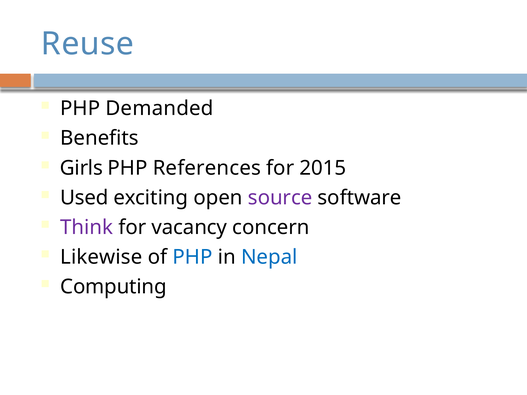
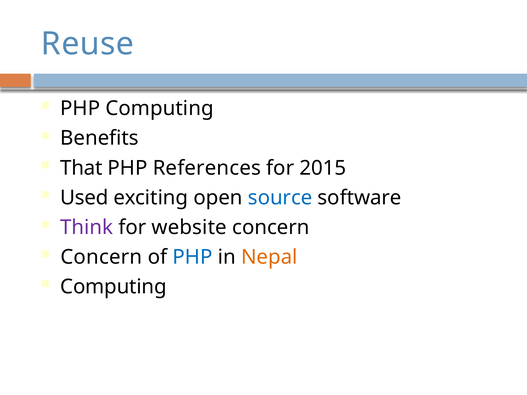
PHP Demanded: Demanded -> Computing (160, 109)
Girls: Girls -> That (81, 168)
source colour: purple -> blue (280, 198)
vacancy: vacancy -> website (189, 228)
Likewise: Likewise -> Concern (101, 257)
Nepal colour: blue -> orange (269, 257)
